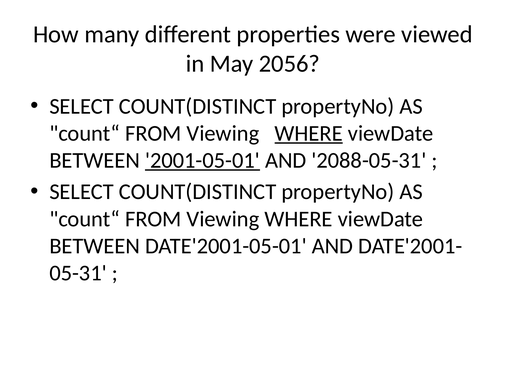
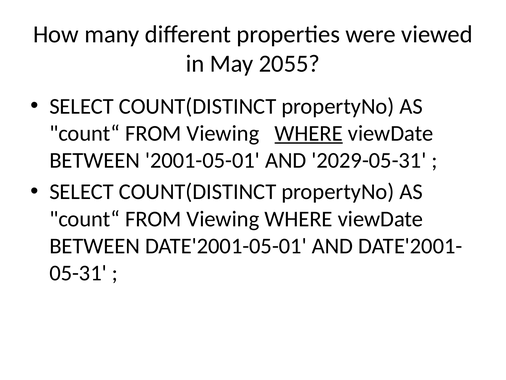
2056: 2056 -> 2055 (289, 64)
2001-05-01 underline: present -> none (202, 160)
2088-05-31: 2088-05-31 -> 2029-05-31 (369, 160)
